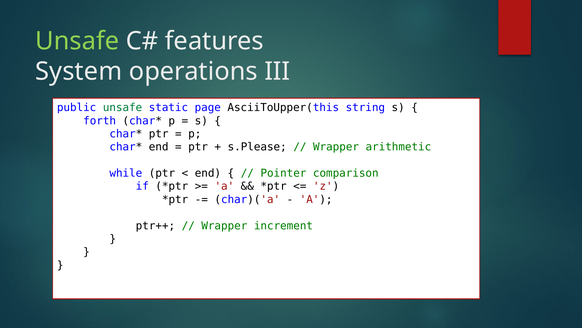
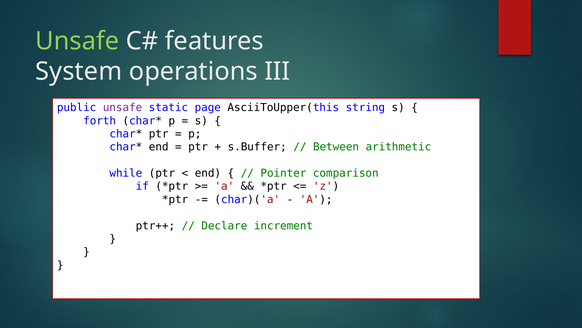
unsafe colour: green -> purple (123, 107)
s.Please: s.Please -> s.Buffer (257, 147)
Wrapper: Wrapper -> Between (336, 147)
Wrapper: Wrapper -> Declare (224, 225)
